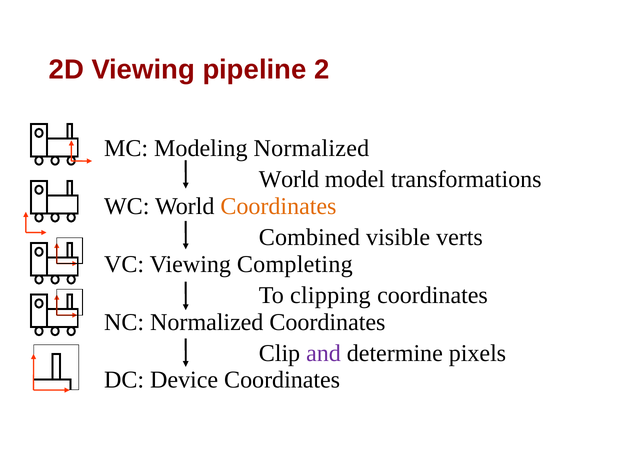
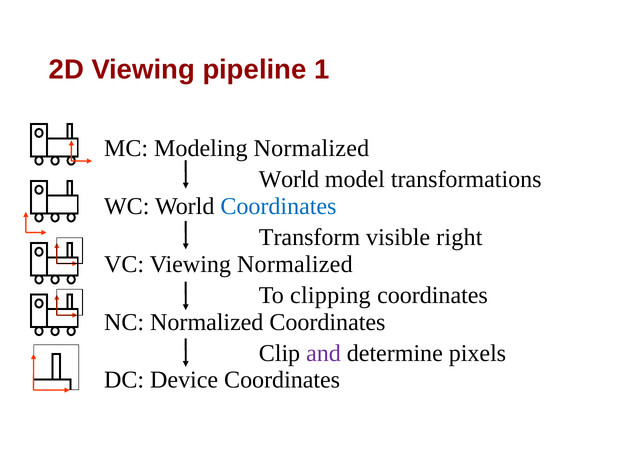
2: 2 -> 1 (322, 69)
Coordinates colour: orange -> blue (278, 206)
Combined: Combined -> Transform (309, 237)
verts: verts -> right (459, 237)
Viewing Completing: Completing -> Normalized (295, 264)
